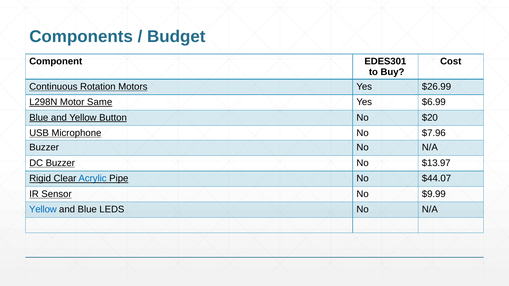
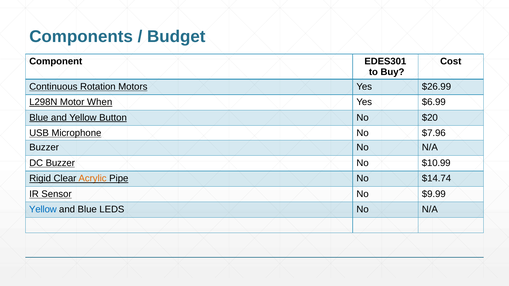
Same: Same -> When (100, 102)
$13.97: $13.97 -> $10.99 (436, 163)
Acrylic colour: blue -> orange (93, 179)
$44.07: $44.07 -> $14.74 (436, 179)
